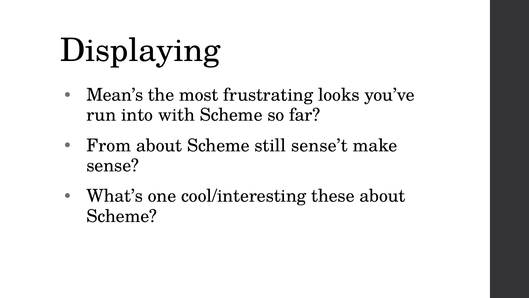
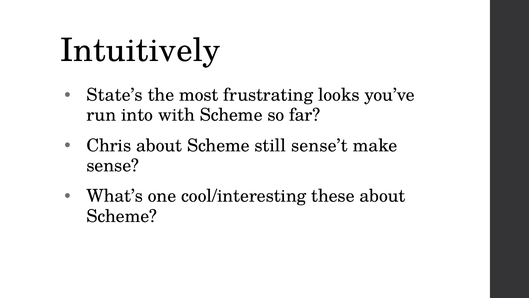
Displaying: Displaying -> Intuitively (140, 50)
Mean’s: Mean’s -> State’s (115, 95)
From: From -> Chris (109, 145)
